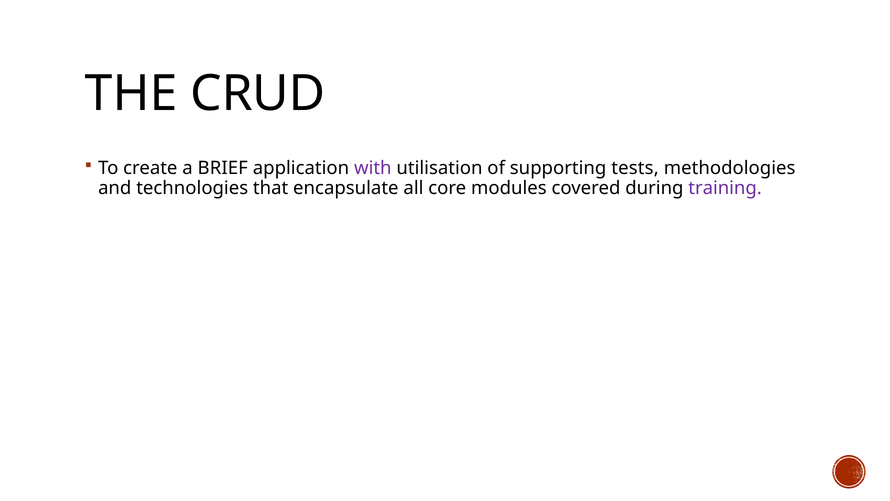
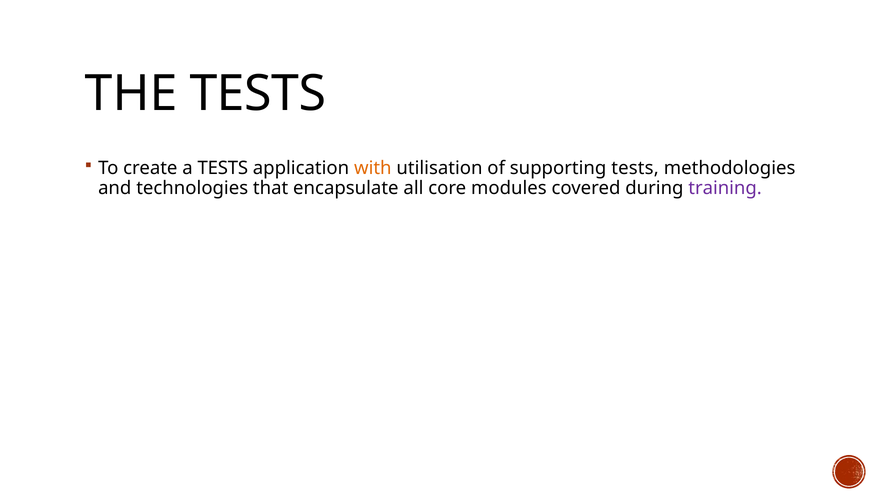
THE CRUD: CRUD -> TESTS (258, 94)
a BRIEF: BRIEF -> TESTS (223, 168)
with colour: purple -> orange (373, 168)
